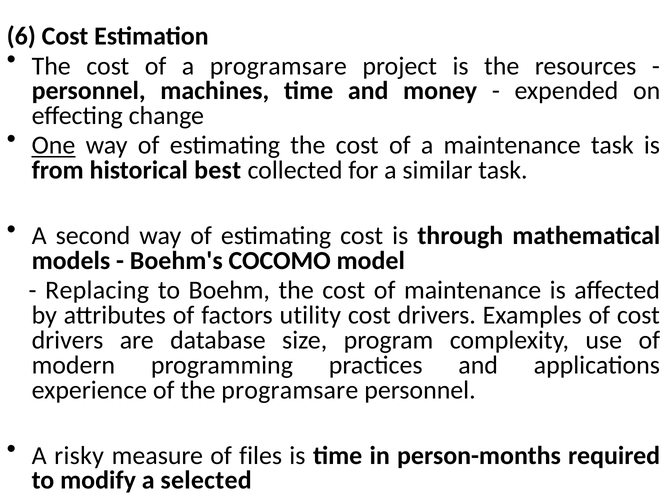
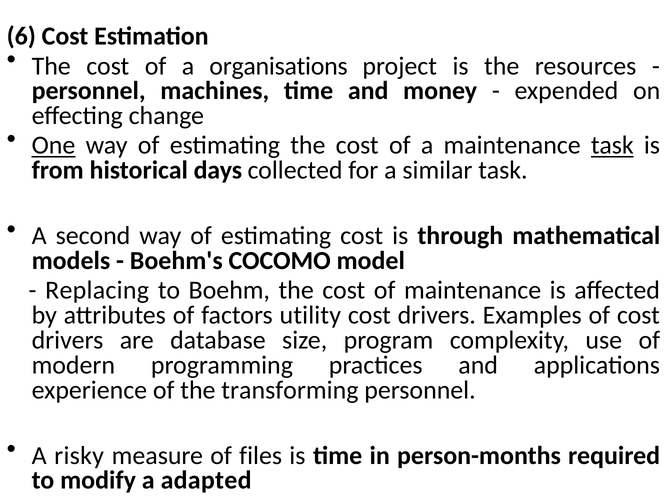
a programsare: programsare -> organisations (279, 66)
task underline: none -> present (612, 146)
best: best -> days (218, 170)
the programsare: programsare -> transforming (290, 390)
selected: selected -> adapted (206, 481)
